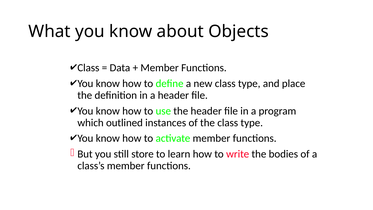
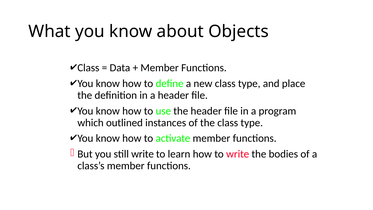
still store: store -> write (143, 154)
